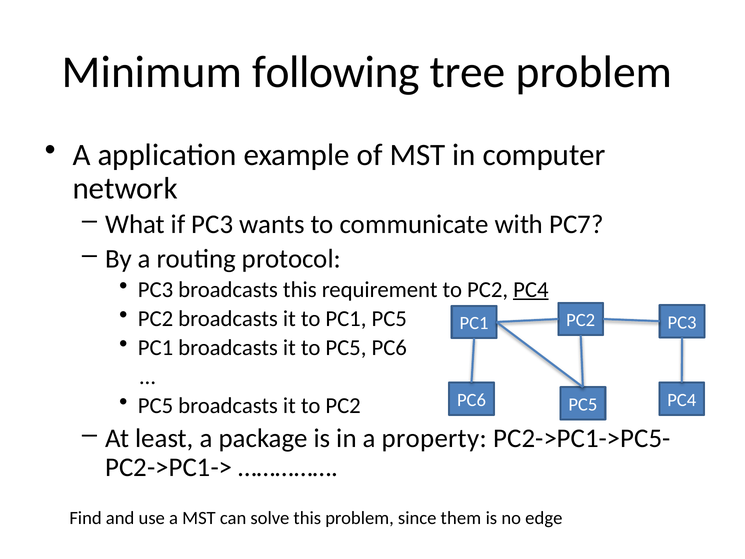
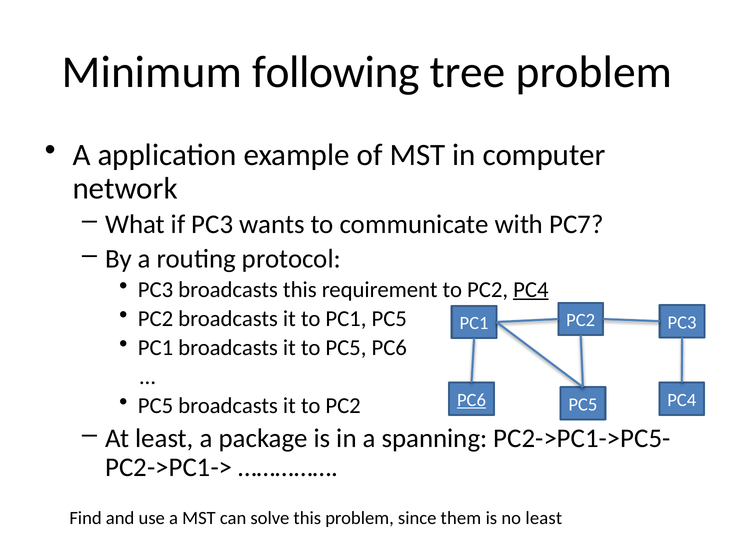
PC6 underline: none -> present (471, 400)
property: property -> spanning (434, 438)
no edge: edge -> least (544, 518)
